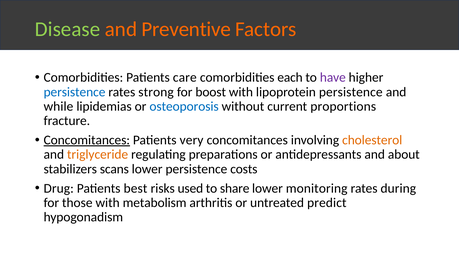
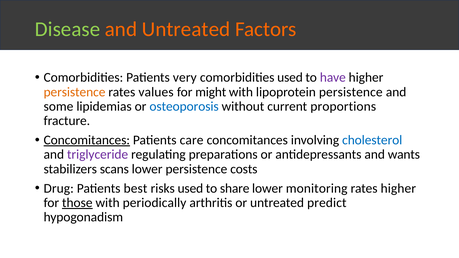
and Preventive: Preventive -> Untreated (186, 29)
care: care -> very (185, 78)
comorbidities each: each -> used (290, 78)
persistence colour: blue -> orange (75, 92)
strong: strong -> values (156, 92)
boost: boost -> might (211, 92)
while: while -> some (58, 107)
very: very -> care (192, 140)
cholesterol colour: orange -> blue (372, 140)
triglyceride colour: orange -> purple (98, 155)
about: about -> wants (404, 155)
rates during: during -> higher (398, 188)
those underline: none -> present (77, 203)
metabolism: metabolism -> periodically (155, 203)
